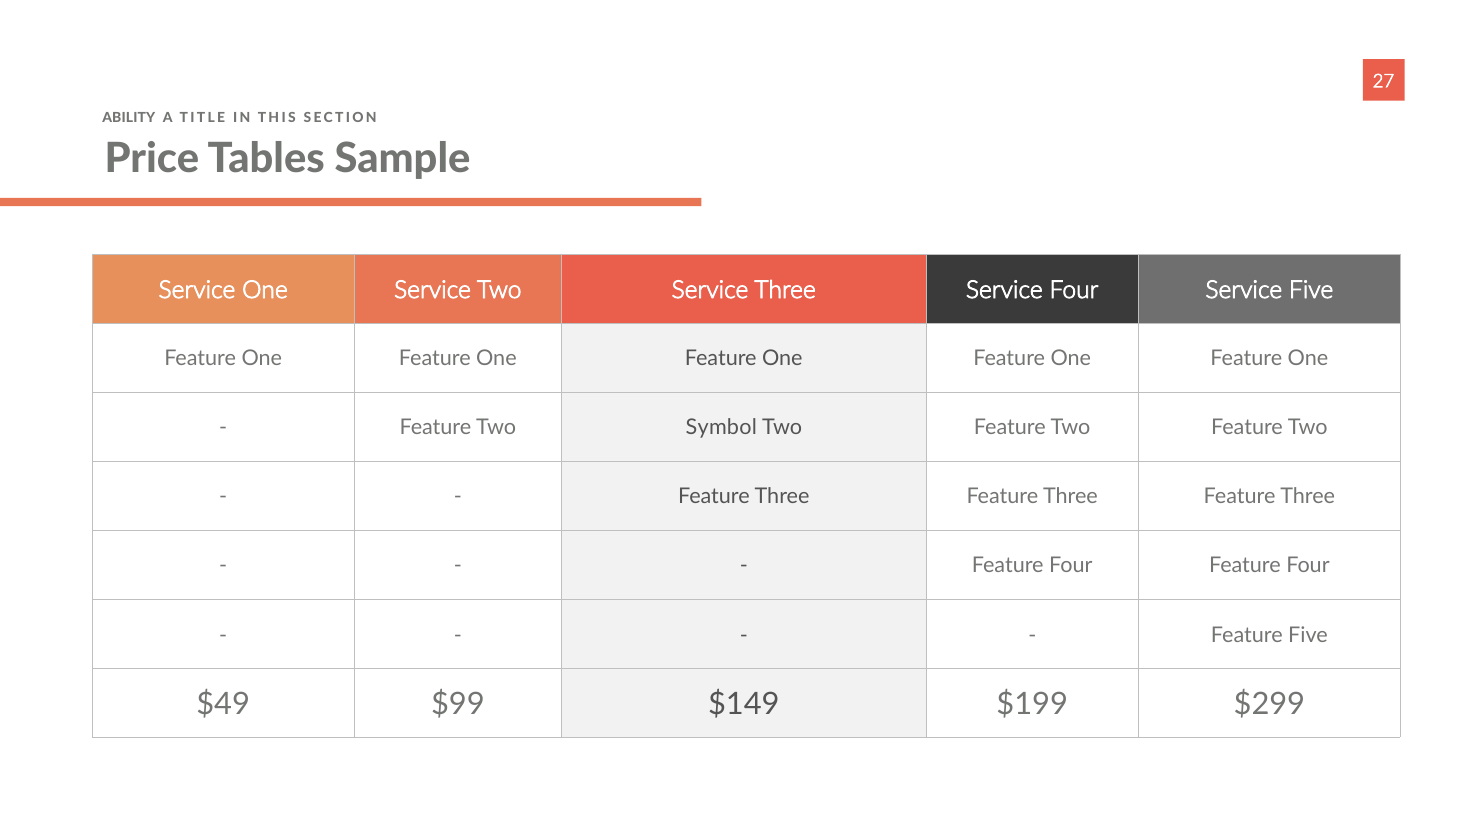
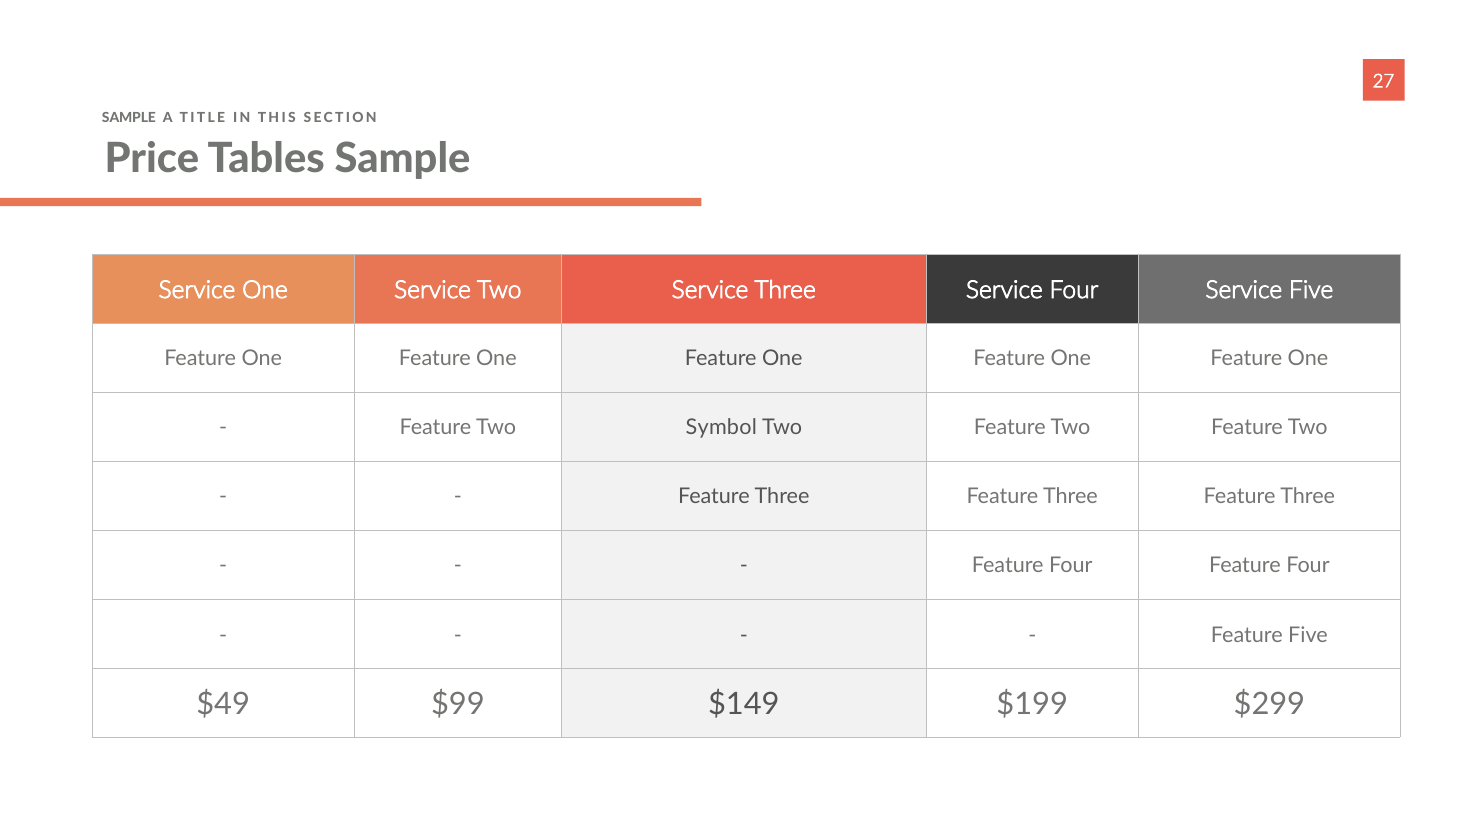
ABILITY: ABILITY -> SAMPLE (129, 118)
